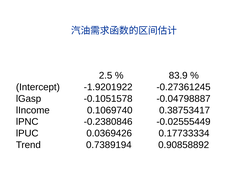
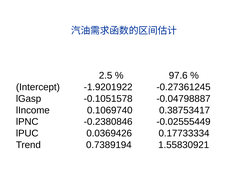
83.9: 83.9 -> 97.6 (178, 75)
0.90858892: 0.90858892 -> 1.55830921 (184, 145)
